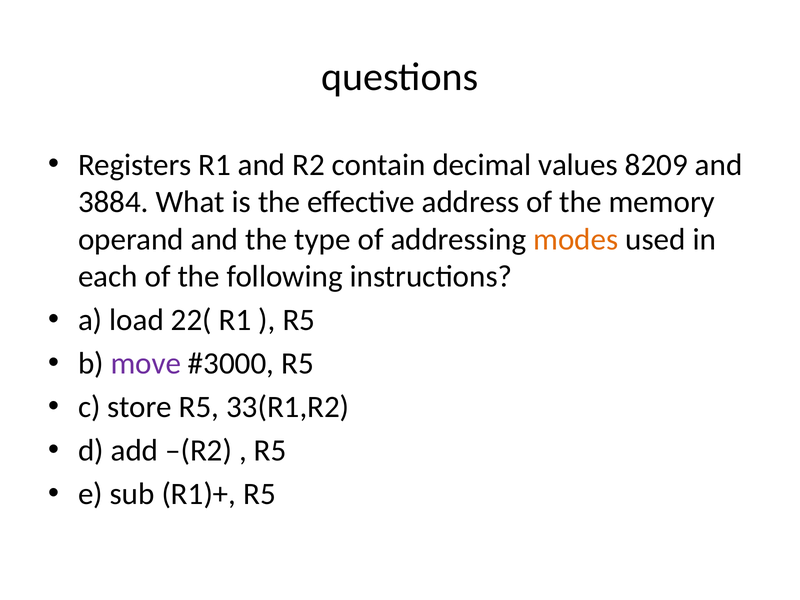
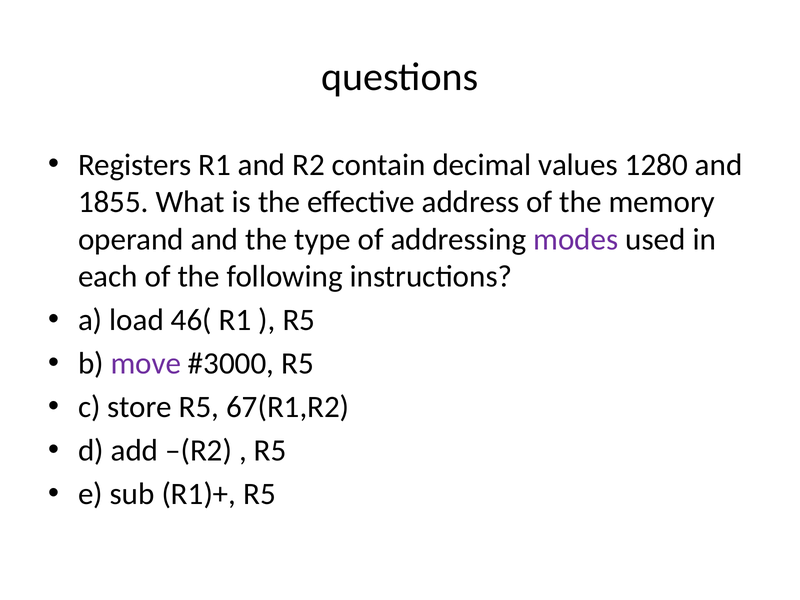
8209: 8209 -> 1280 (656, 165)
3884: 3884 -> 1855 (113, 202)
modes colour: orange -> purple (576, 239)
22(: 22( -> 46( (191, 320)
33(R1,R2: 33(R1,R2 -> 67(R1,R2 (288, 407)
